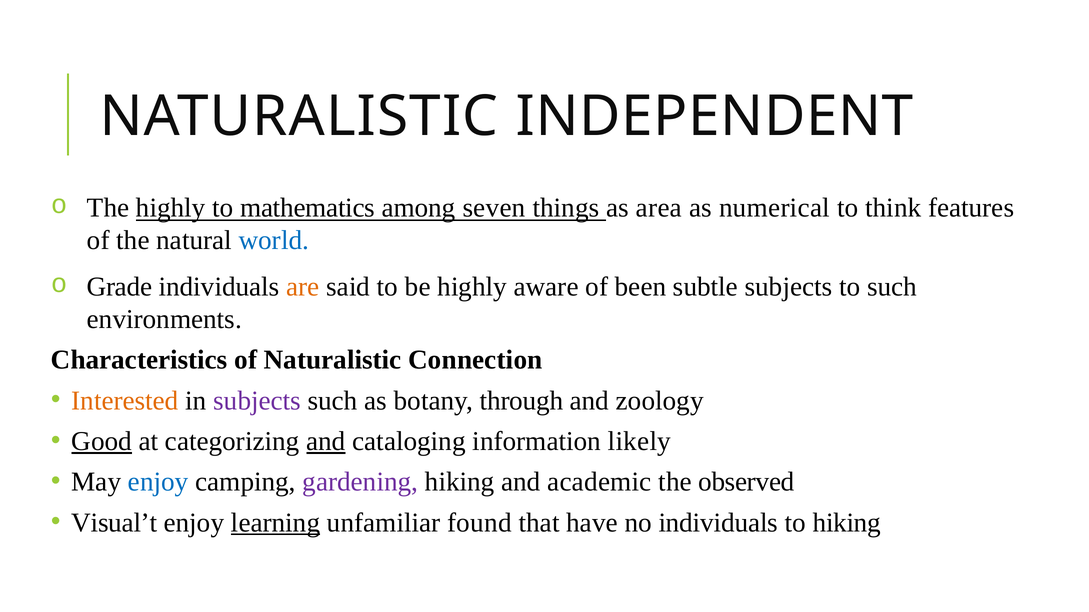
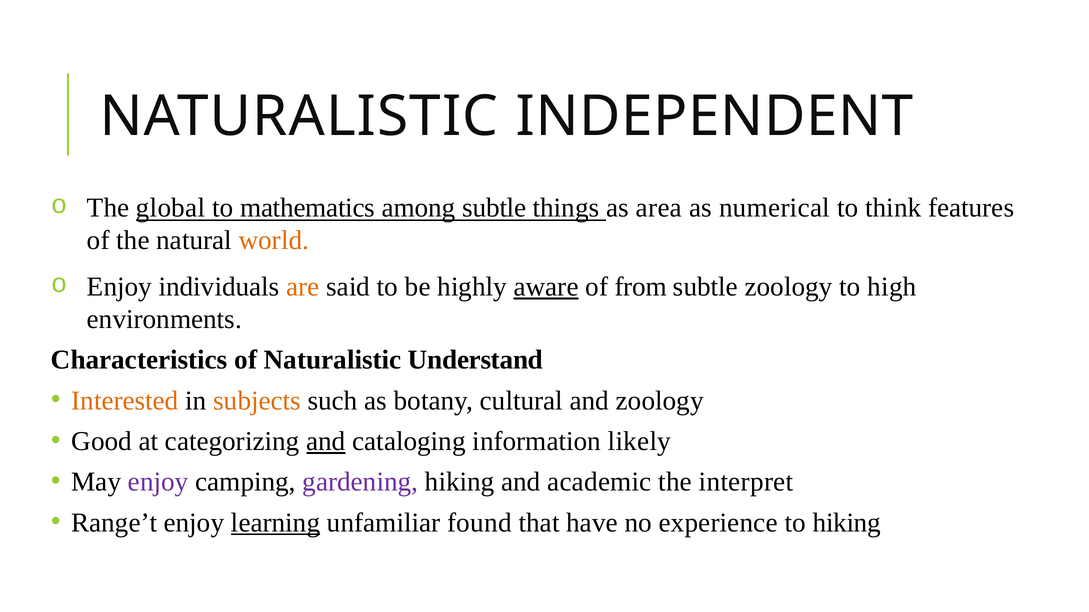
The highly: highly -> global (171, 208)
among seven: seven -> subtle (494, 208)
world colour: blue -> orange (274, 241)
Grade: Grade -> Enjoy (119, 287)
aware underline: none -> present (546, 287)
been: been -> from (641, 287)
subtle subjects: subjects -> zoology (789, 287)
to such: such -> high (892, 287)
Connection: Connection -> Understand (476, 360)
subjects colour: purple -> orange (257, 401)
through: through -> cultural (521, 401)
Good underline: present -> none (102, 442)
enjoy colour: blue -> purple (158, 482)
observed: observed -> interpret (746, 482)
Visual’t: Visual’t -> Range’t (114, 523)
no individuals: individuals -> experience (718, 523)
